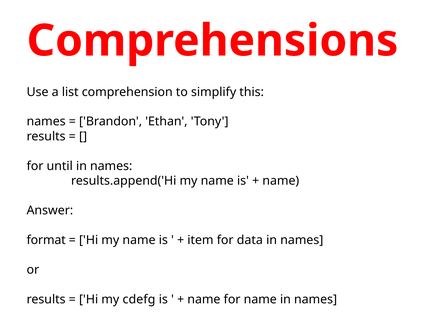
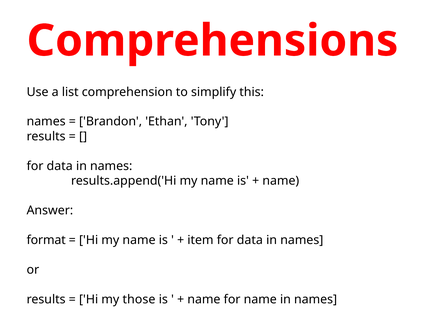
until: until -> data (60, 166)
cdefg: cdefg -> those (139, 299)
